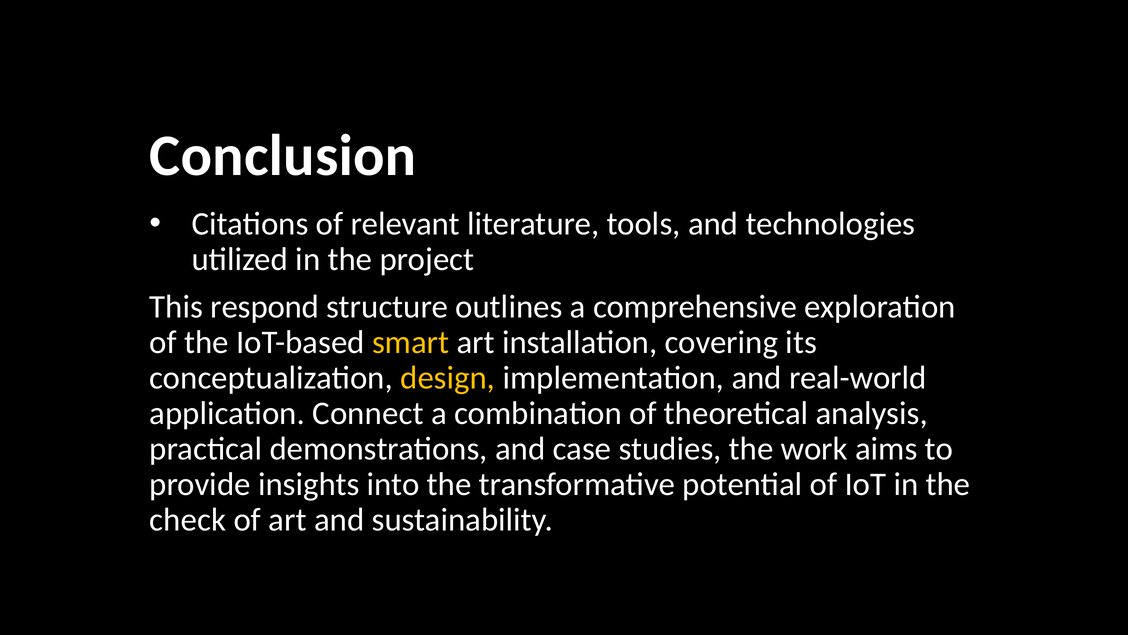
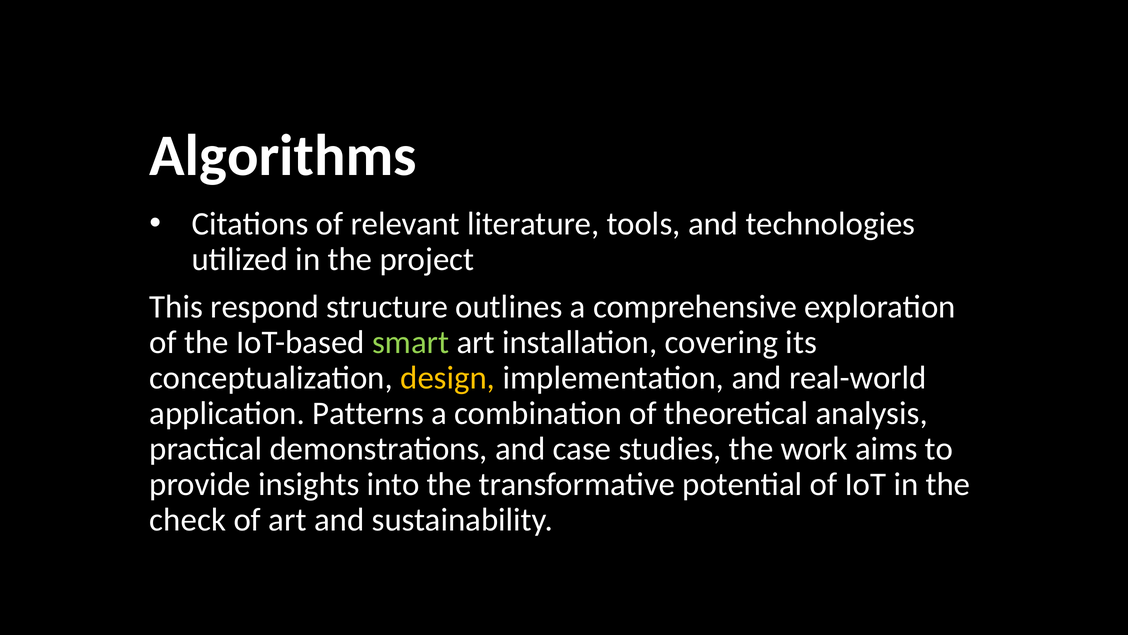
Conclusion: Conclusion -> Algorithms (283, 156)
smart colour: yellow -> light green (411, 342)
Connect: Connect -> Patterns (368, 413)
